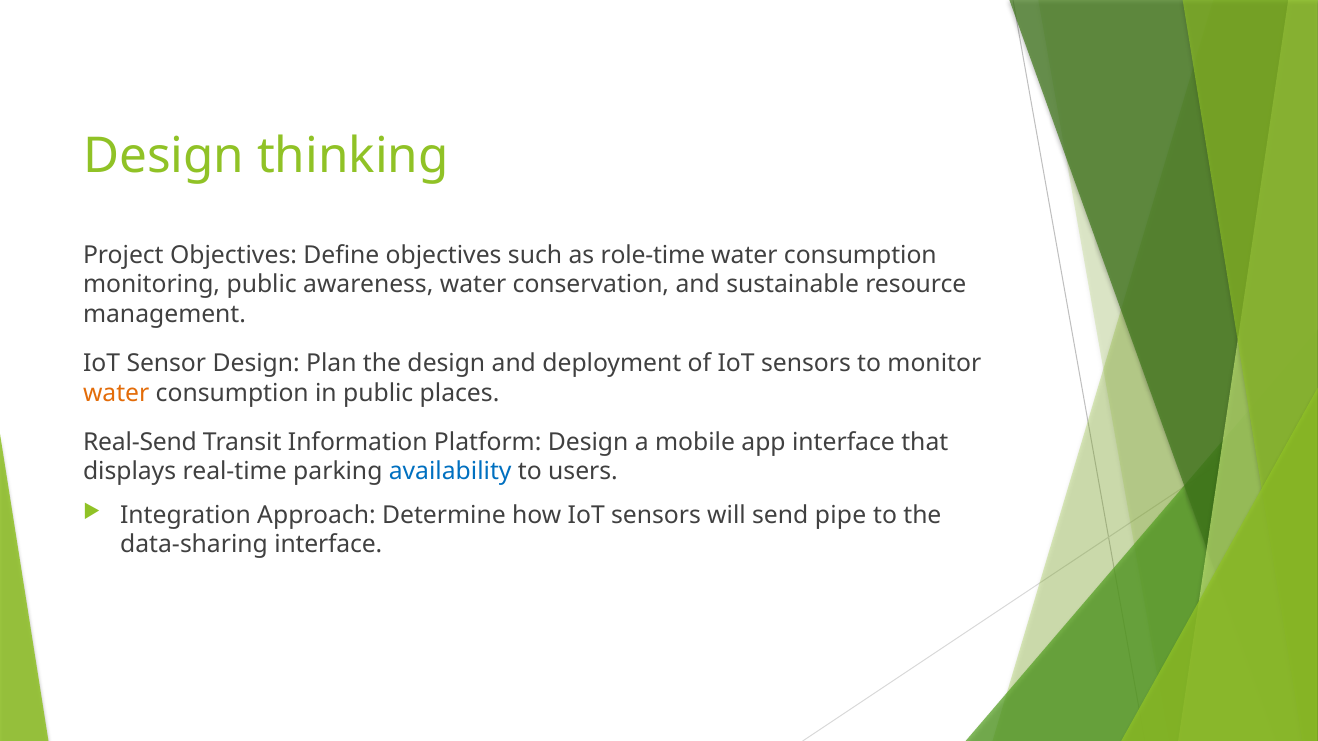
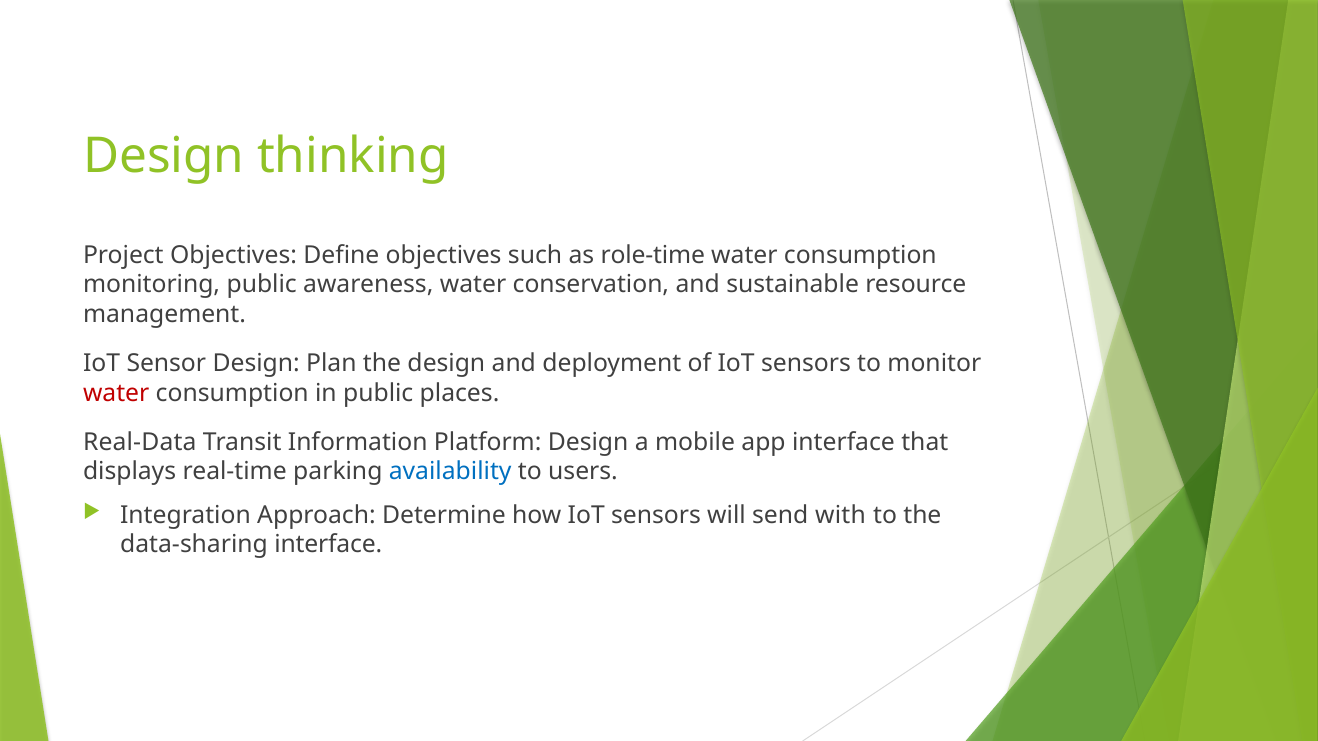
water colour: orange -> red (116, 393)
Real-Send: Real-Send -> Real-Data (140, 442)
pipe: pipe -> with (841, 515)
